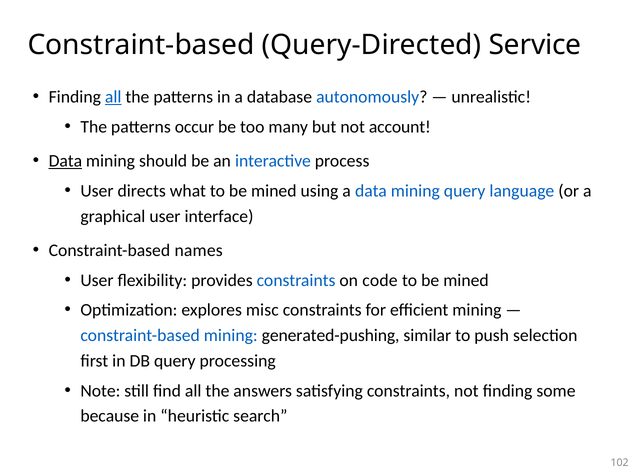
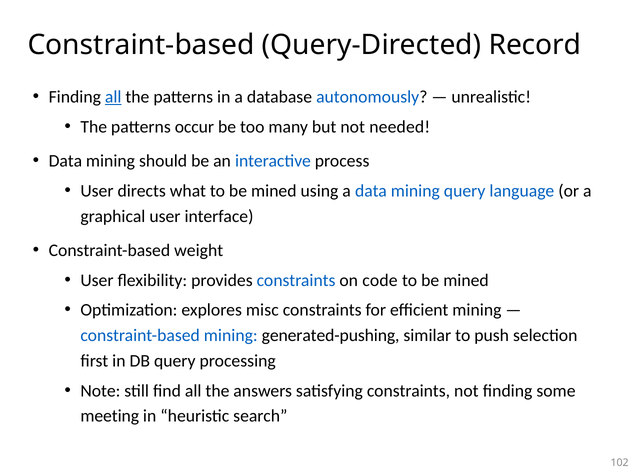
Service: Service -> Record (535, 45)
account: account -> needed (400, 127)
Data underline: present -> none (65, 161)
names: names -> weight (199, 251)
because: because -> meeting (110, 416)
